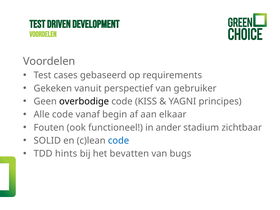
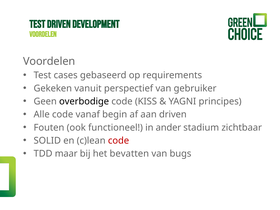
aan elkaar: elkaar -> driven (173, 114)
code colour: blue -> red (119, 141)
hints: hints -> maar (66, 154)
